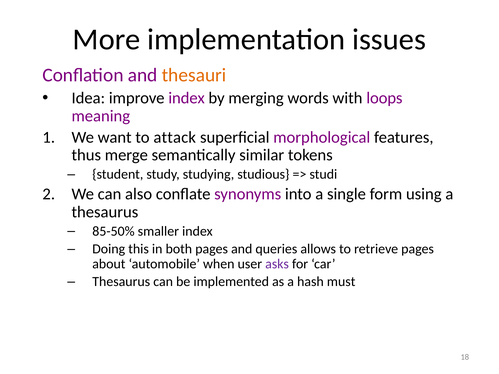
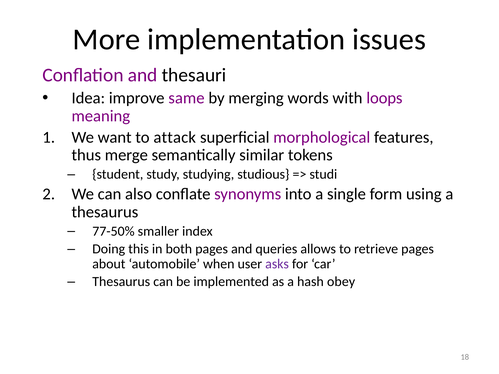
thesauri colour: orange -> black (194, 75)
improve index: index -> same (186, 98)
85-50%: 85-50% -> 77-50% (113, 231)
must: must -> obey (341, 282)
